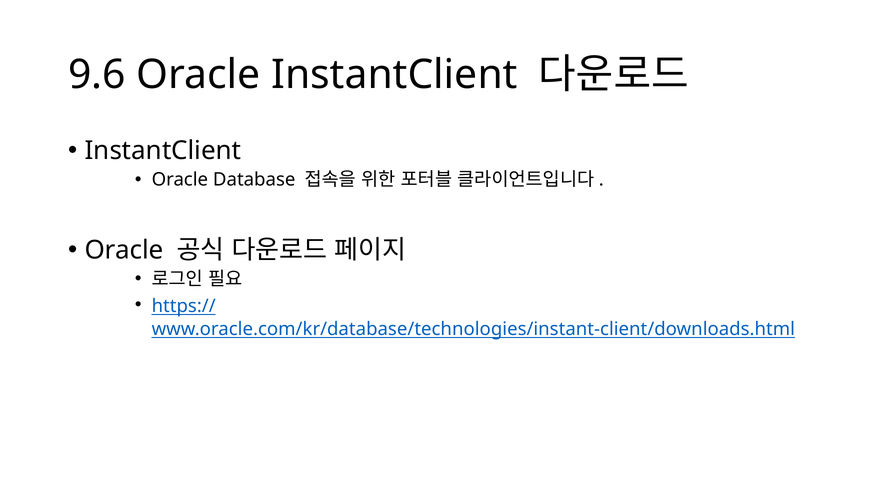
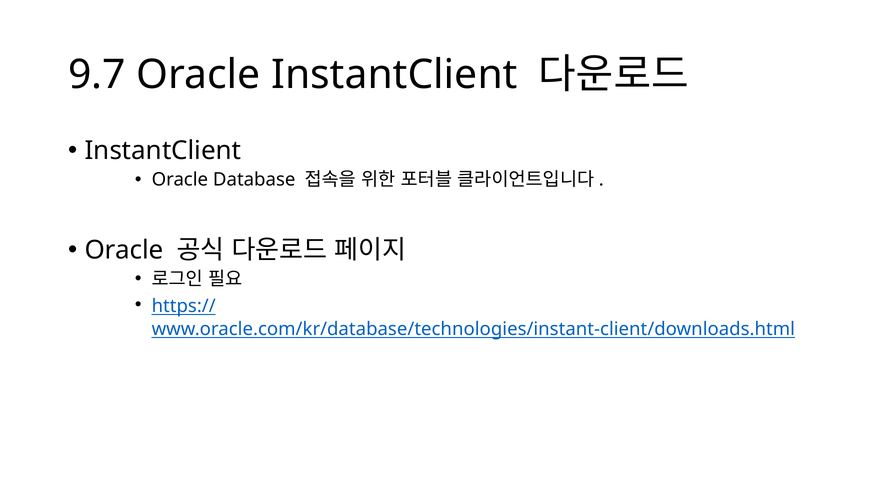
9.6: 9.6 -> 9.7 (97, 75)
